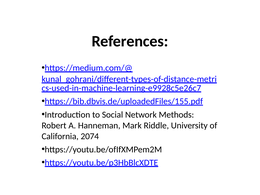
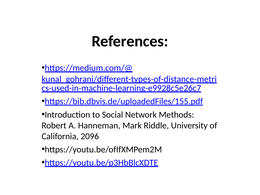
2074: 2074 -> 2096 (90, 136)
